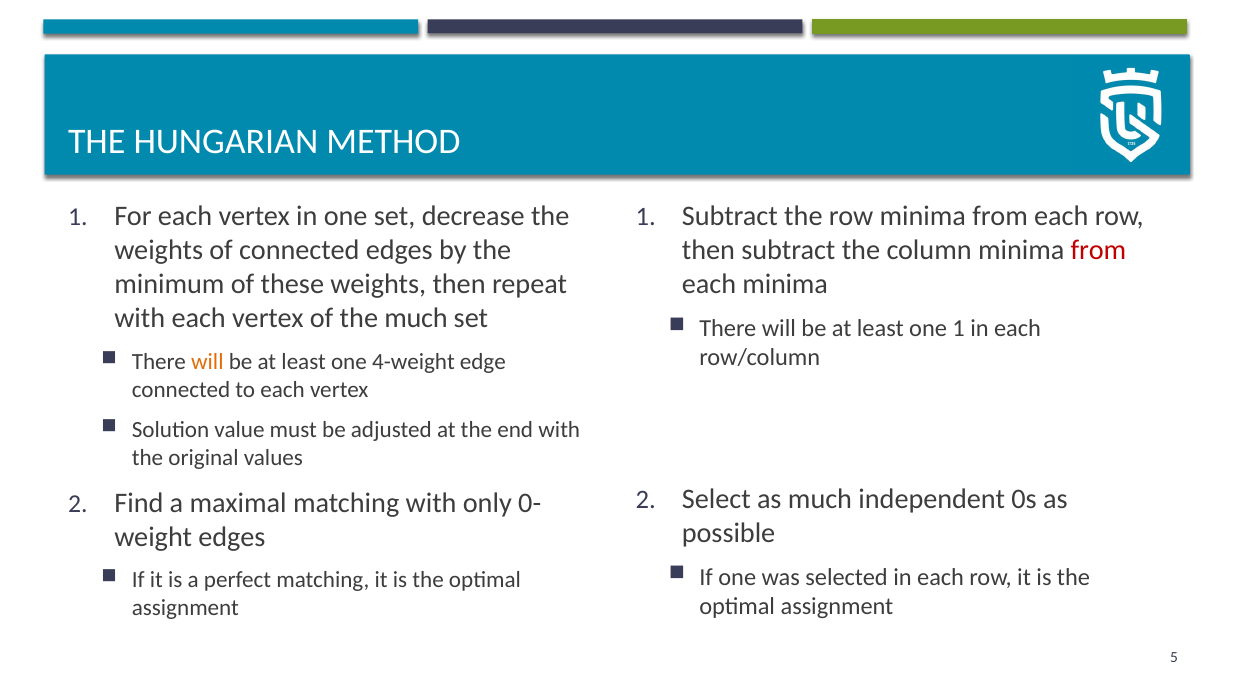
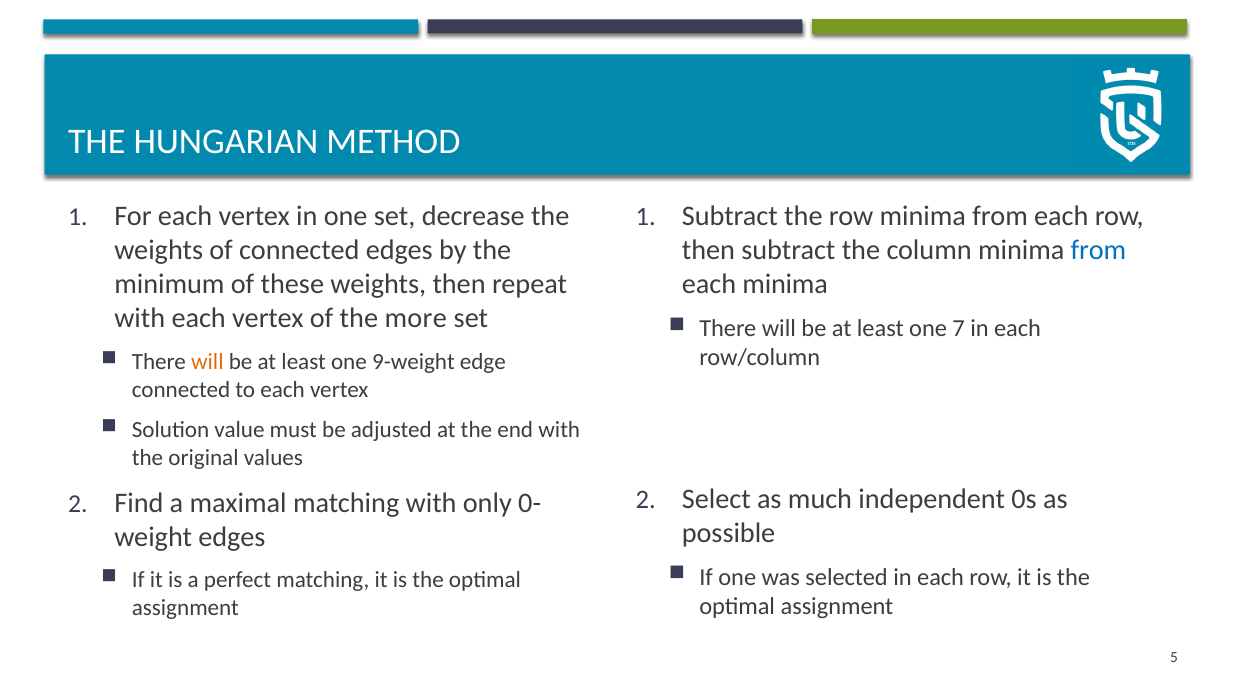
from colour: red -> blue (1098, 251)
the much: much -> more (416, 318)
one 1: 1 -> 7 (959, 329)
4-weight: 4-weight -> 9-weight (413, 362)
